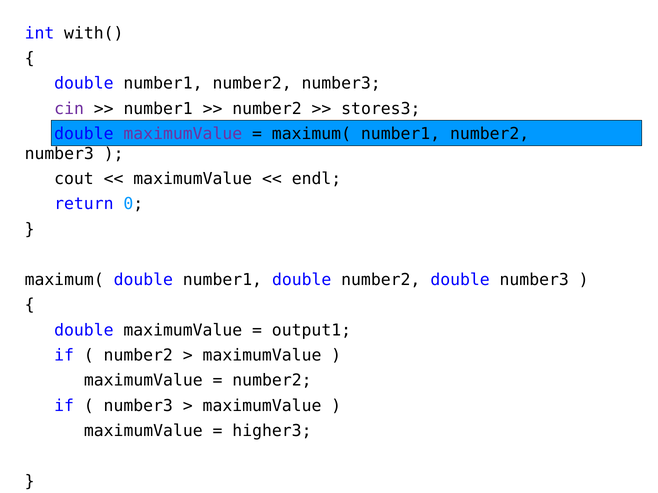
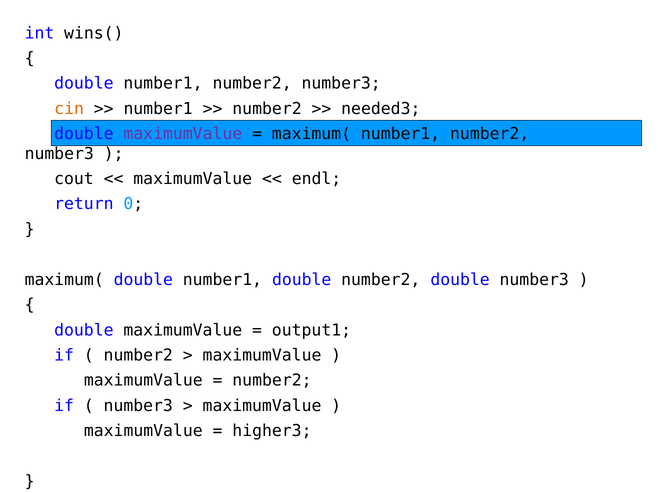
with(: with( -> wins( (94, 33)
cin colour: purple -> orange (69, 109)
stores3: stores3 -> needed3 (381, 109)
